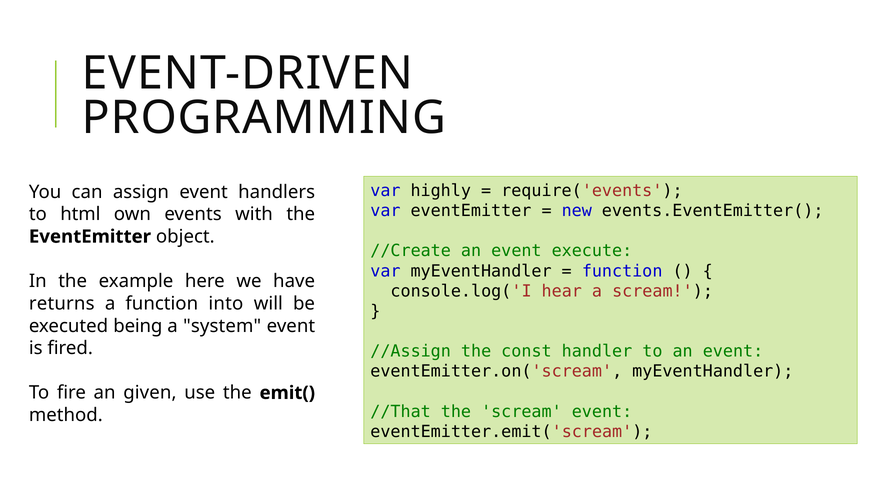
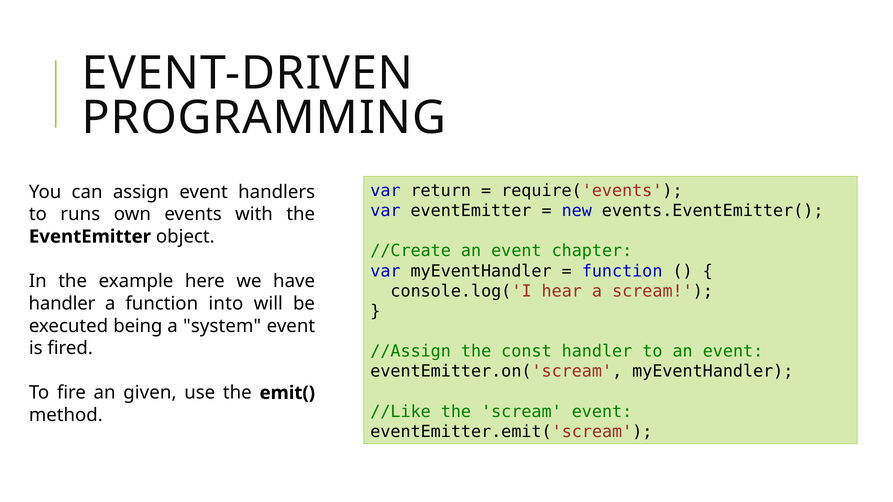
highly: highly -> return (441, 191)
html: html -> runs (80, 214)
execute: execute -> chapter (592, 251)
returns: returns -> handler (62, 304)
//That: //That -> //Like (401, 412)
